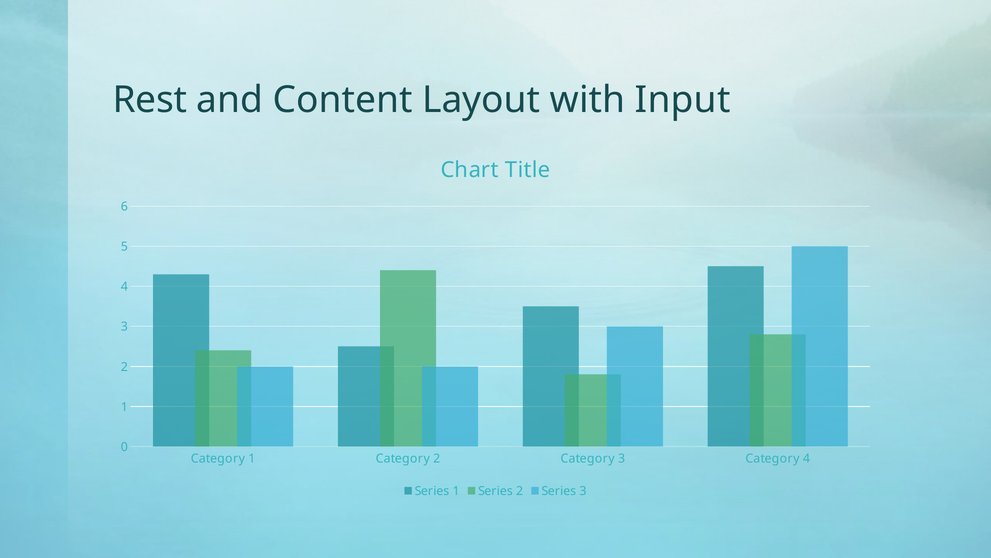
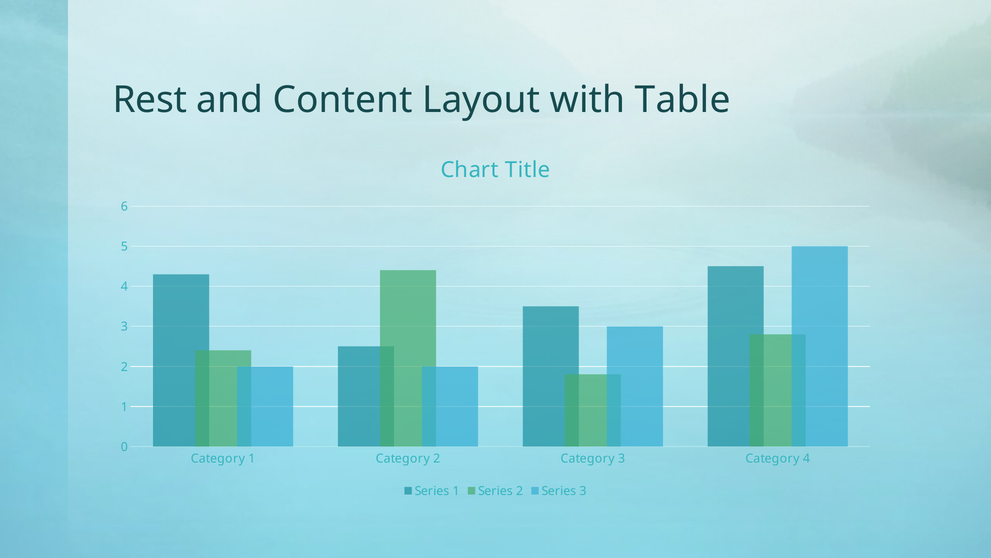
Input: Input -> Table (683, 100)
